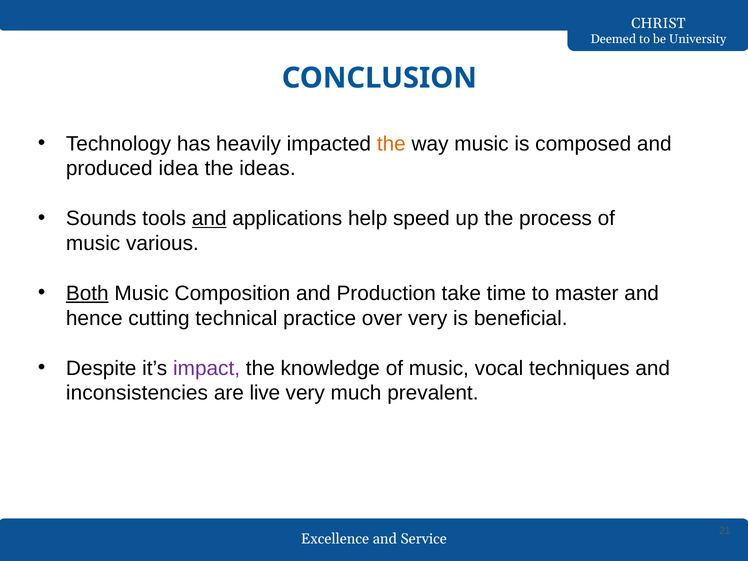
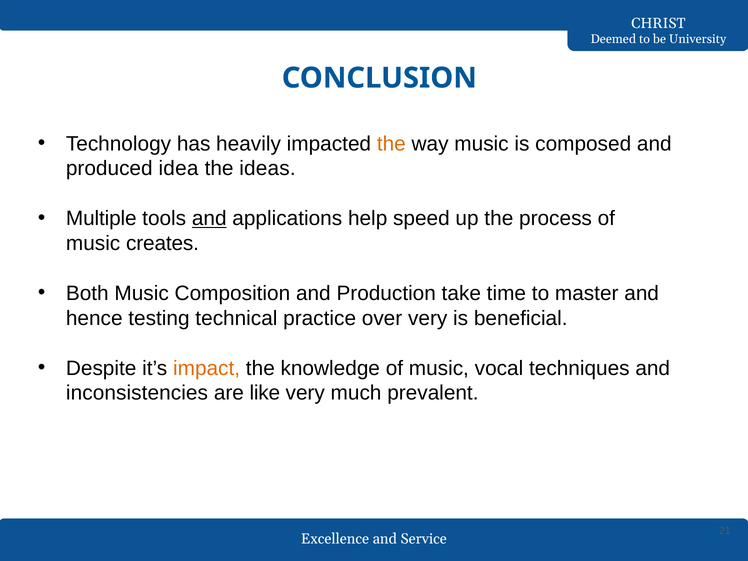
Sounds: Sounds -> Multiple (101, 218)
various: various -> creates (163, 243)
Both underline: present -> none (87, 293)
cutting: cutting -> testing (159, 318)
impact colour: purple -> orange (207, 368)
live: live -> like (265, 393)
